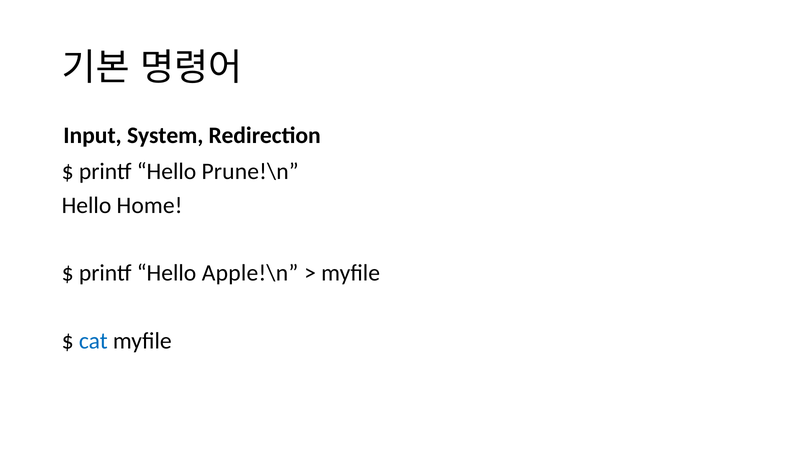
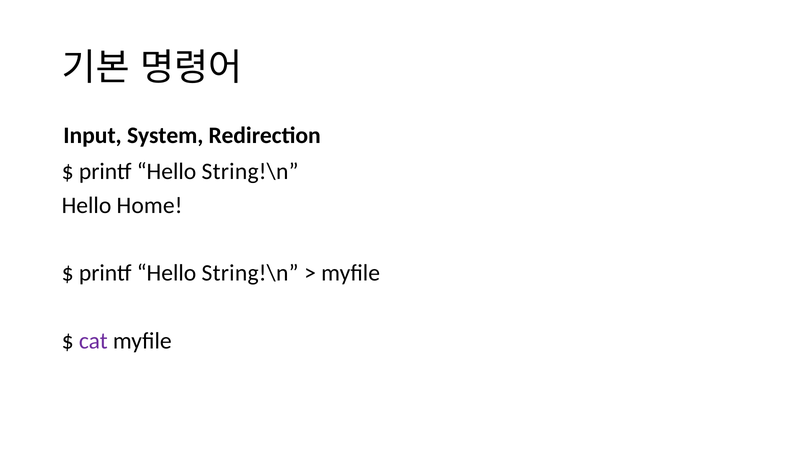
Prune!\n: Prune!\n -> String!\n (250, 171)
Apple!\n: Apple!\n -> String!\n (250, 273)
cat colour: blue -> purple (93, 341)
